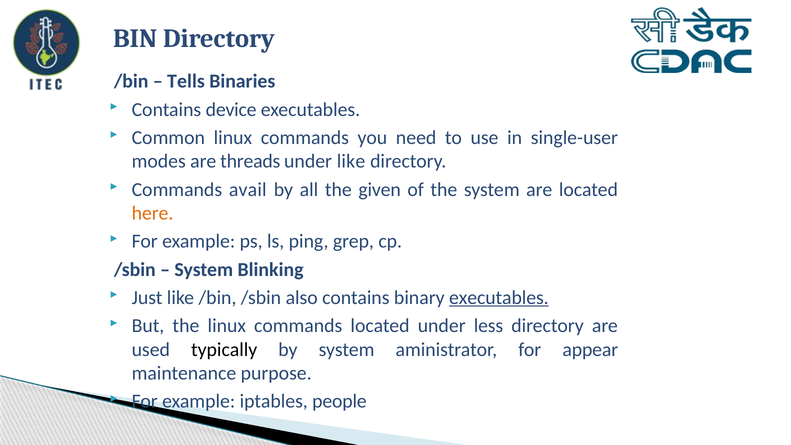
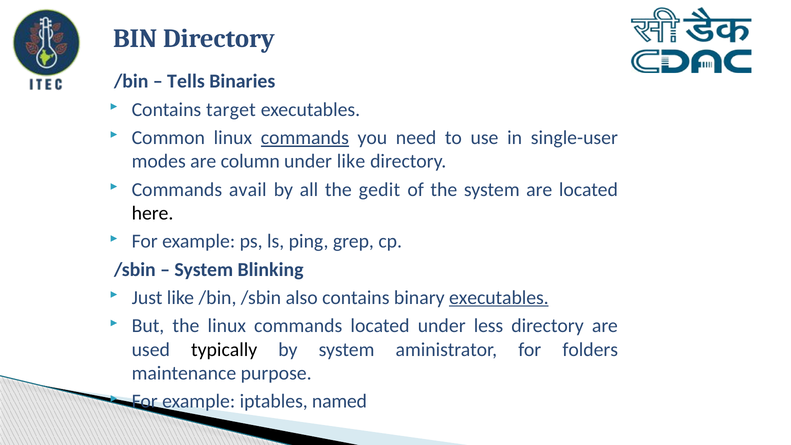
device: device -> target (231, 110)
commands underline: none -> present (305, 138)
threads: threads -> column (250, 161)
given: given -> gedit (379, 190)
here colour: orange -> black (153, 213)
appear: appear -> folders (590, 349)
people: people -> named (339, 401)
